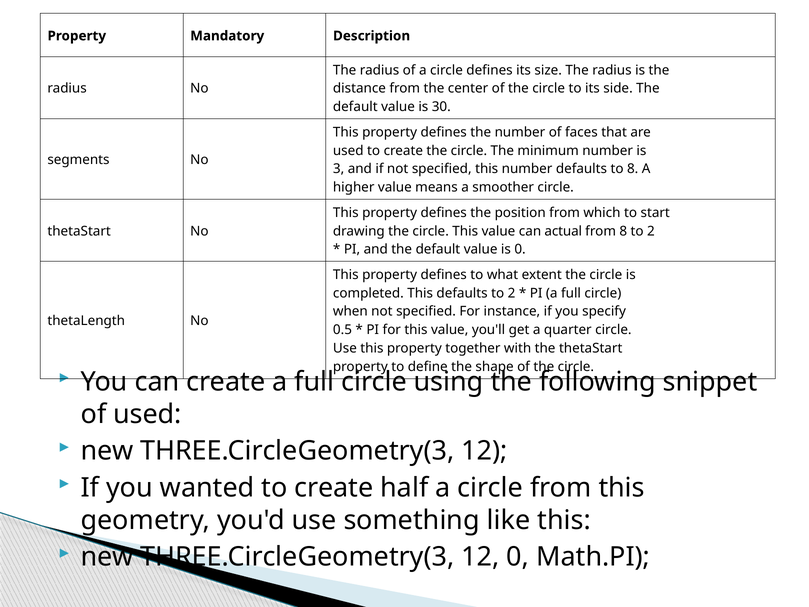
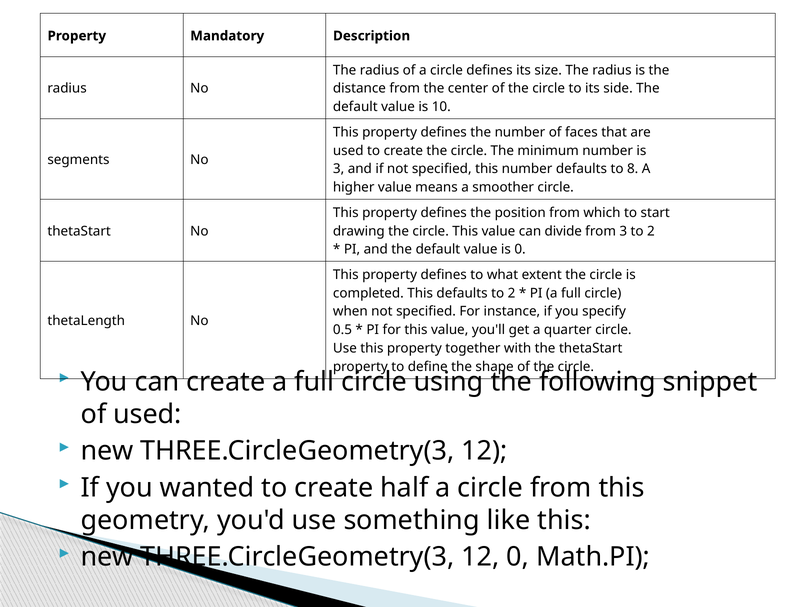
30: 30 -> 10 (441, 107)
actual: actual -> divide (563, 231)
from 8: 8 -> 3 (623, 231)
